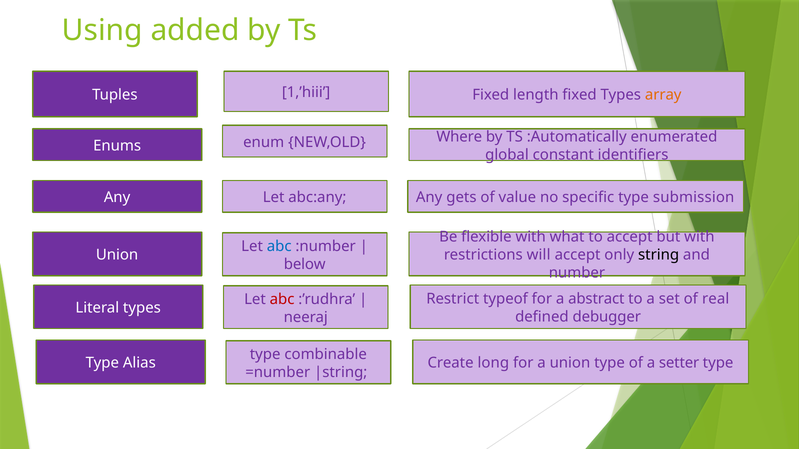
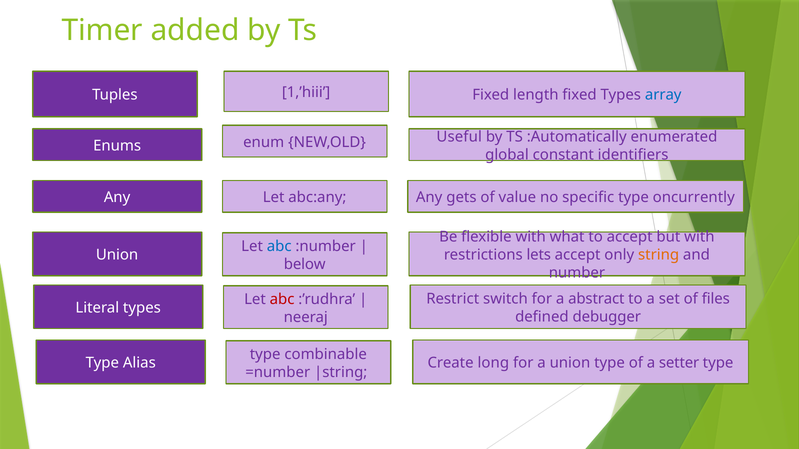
Using: Using -> Timer (102, 30)
array colour: orange -> blue (663, 95)
Where: Where -> Useful (459, 137)
submission: submission -> oncurrently (694, 198)
will: will -> lets (539, 255)
string colour: black -> orange (659, 255)
typeof: typeof -> switch (505, 299)
real: real -> files (716, 299)
